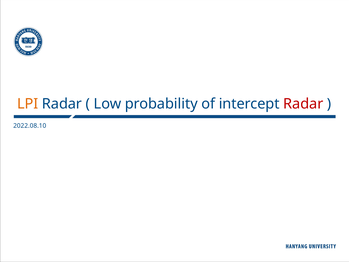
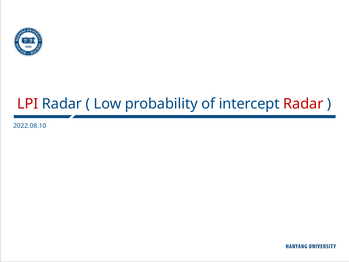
LPI colour: orange -> red (28, 104)
